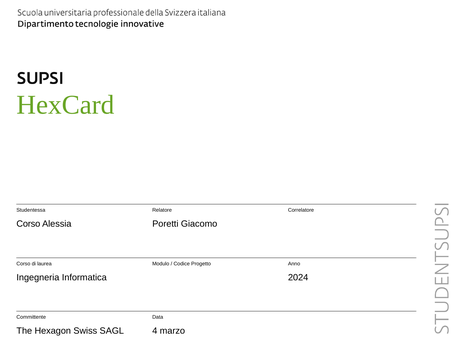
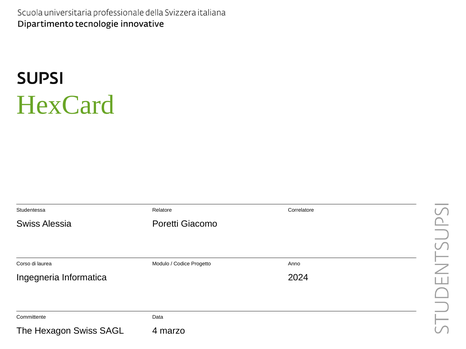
Corso: Corso -> Swiss (28, 224)
